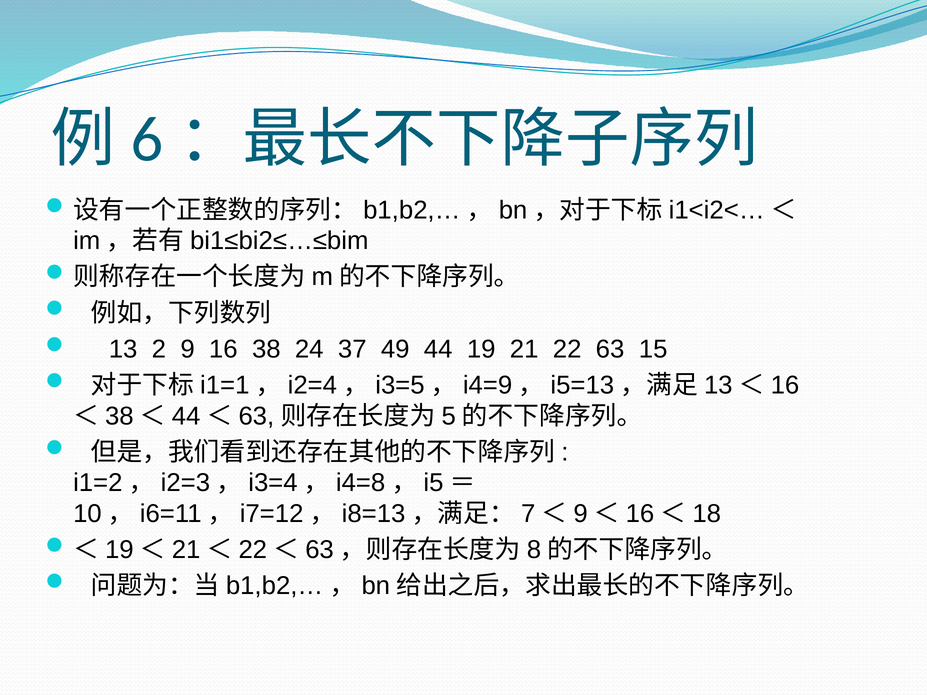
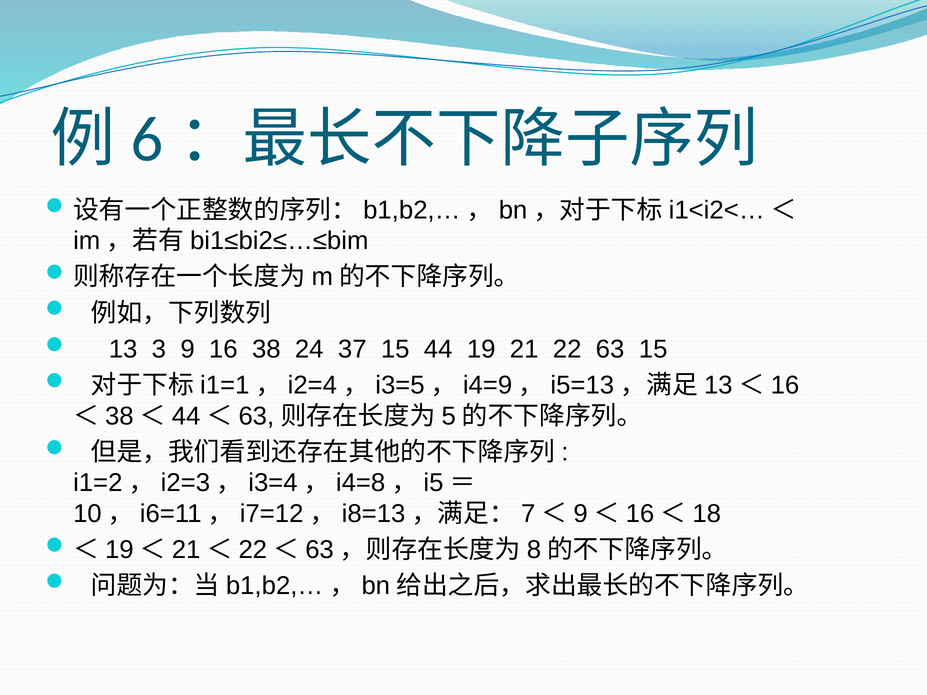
2: 2 -> 3 (159, 349)
37 49: 49 -> 15 (395, 349)
